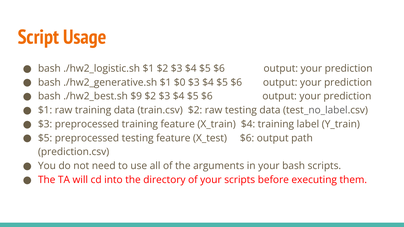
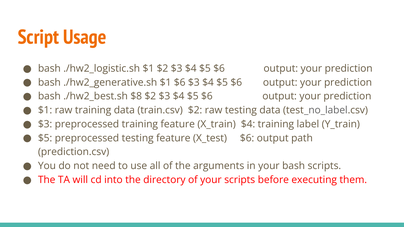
$1 $0: $0 -> $6 (180, 83)
$9: $9 -> $8 (136, 96)
